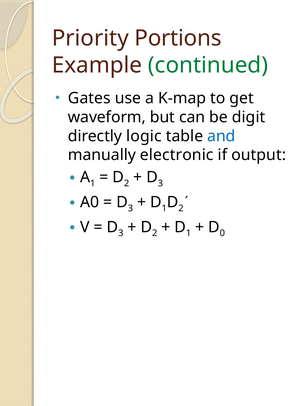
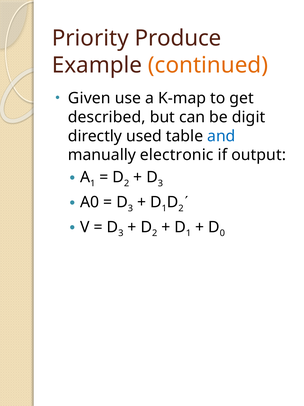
Portions: Portions -> Produce (178, 38)
continued colour: green -> orange (208, 65)
Gates: Gates -> Given (89, 98)
waveform: waveform -> described (107, 117)
logic: logic -> used (144, 136)
